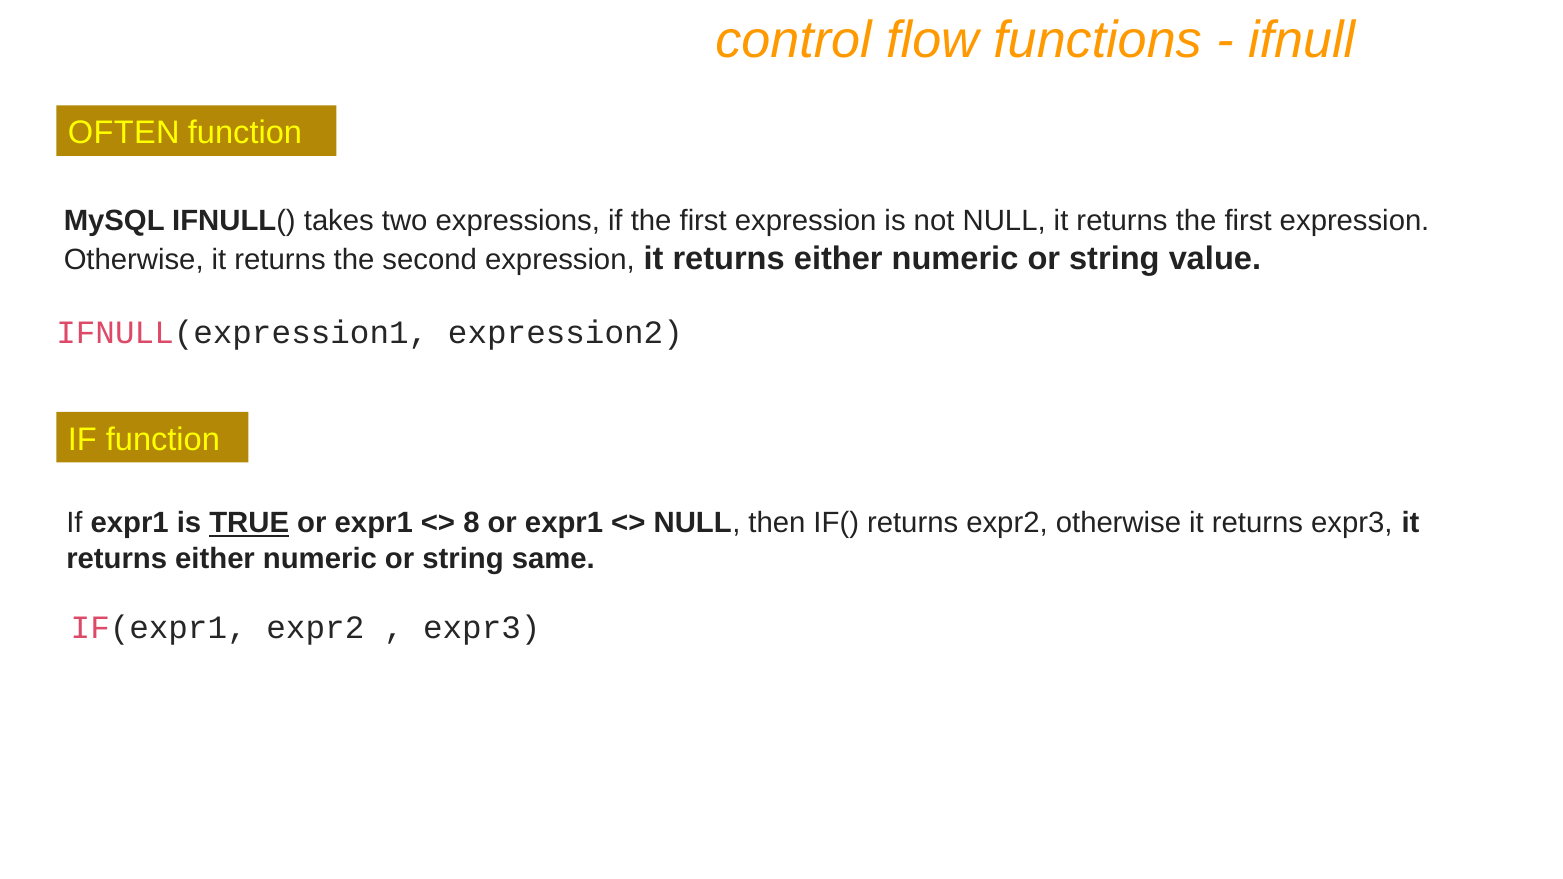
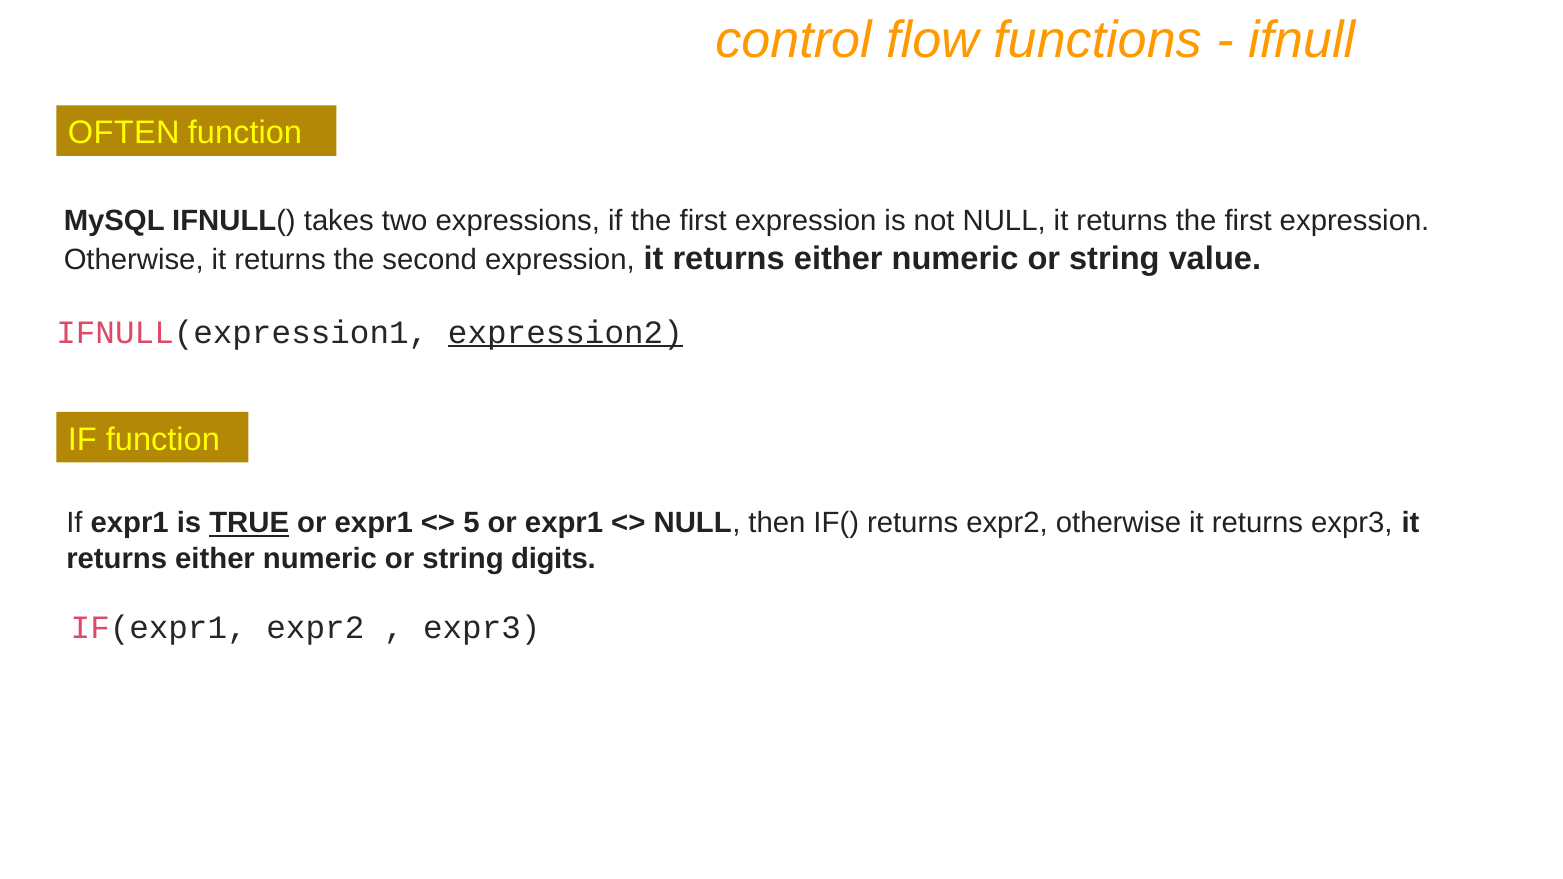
expression2 underline: none -> present (565, 332)
8: 8 -> 5 (471, 523)
same: same -> digits (553, 559)
